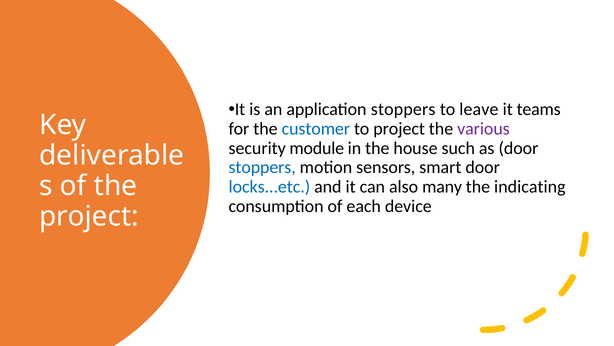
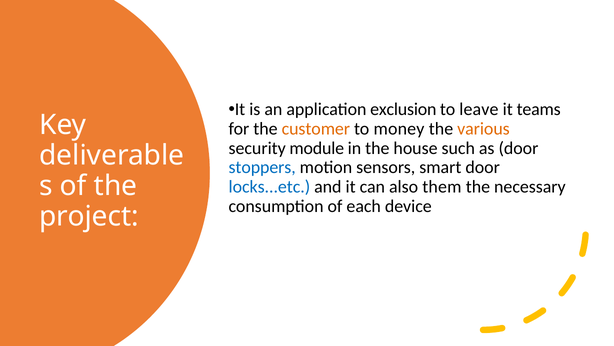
application stoppers: stoppers -> exclusion (403, 109)
customer colour: blue -> orange (316, 129)
to project: project -> money (399, 129)
various colour: purple -> orange (483, 129)
many: many -> them (442, 186)
indicating: indicating -> necessary (530, 186)
